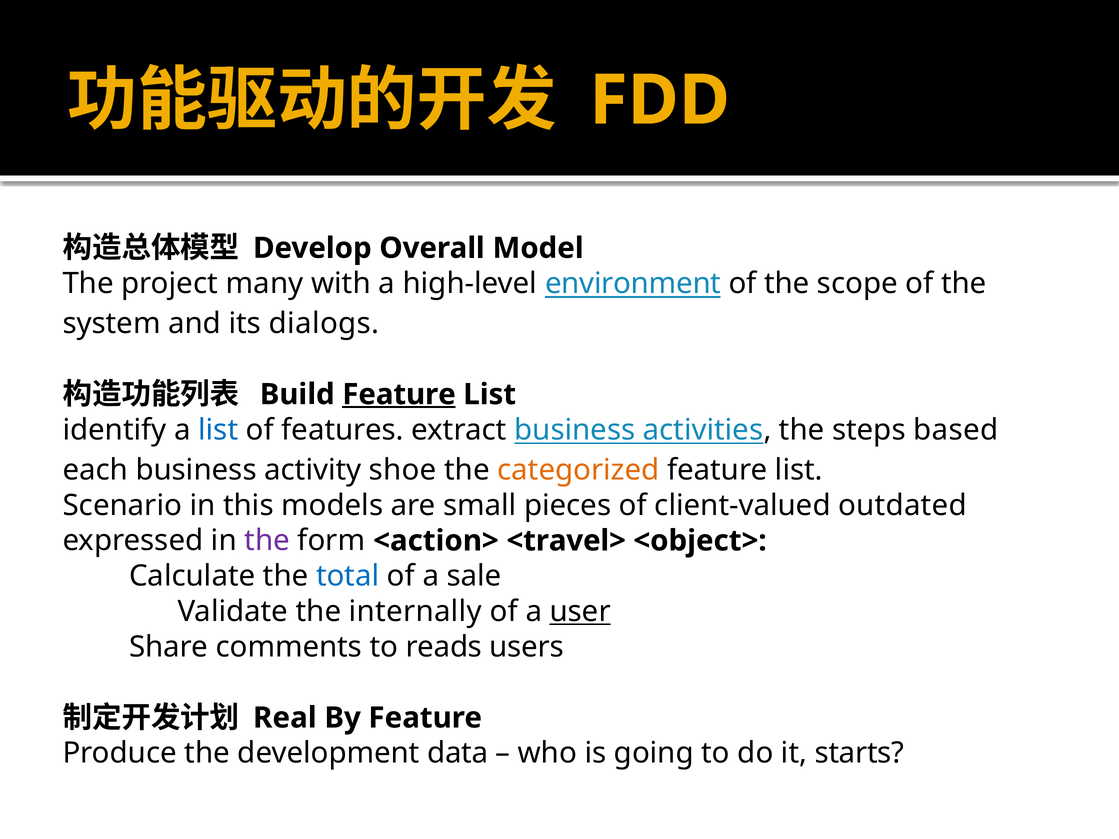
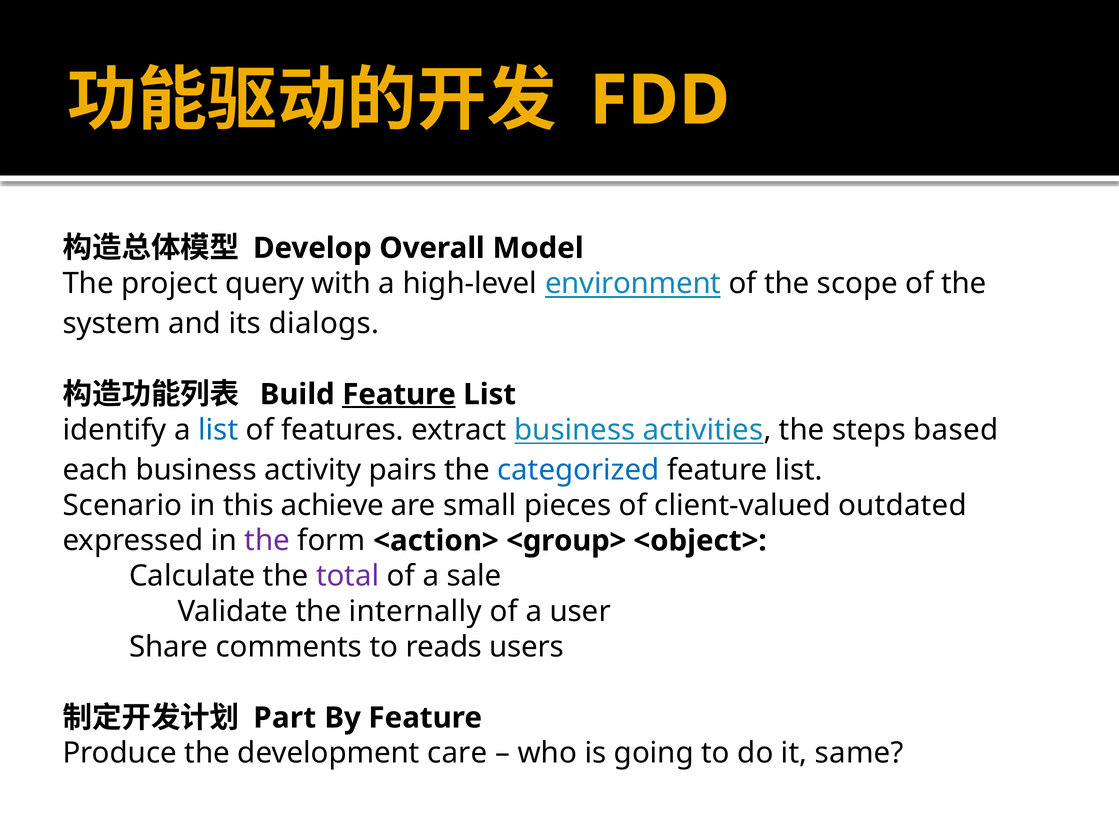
many: many -> query (265, 284)
shoe: shoe -> pairs (403, 470)
categorized colour: orange -> blue (578, 470)
models: models -> achieve (332, 505)
<travel>: <travel> -> <group> (566, 541)
total colour: blue -> purple (348, 576)
user underline: present -> none (580, 612)
Real: Real -> Part (285, 718)
data: data -> care (457, 753)
starts: starts -> same (859, 753)
